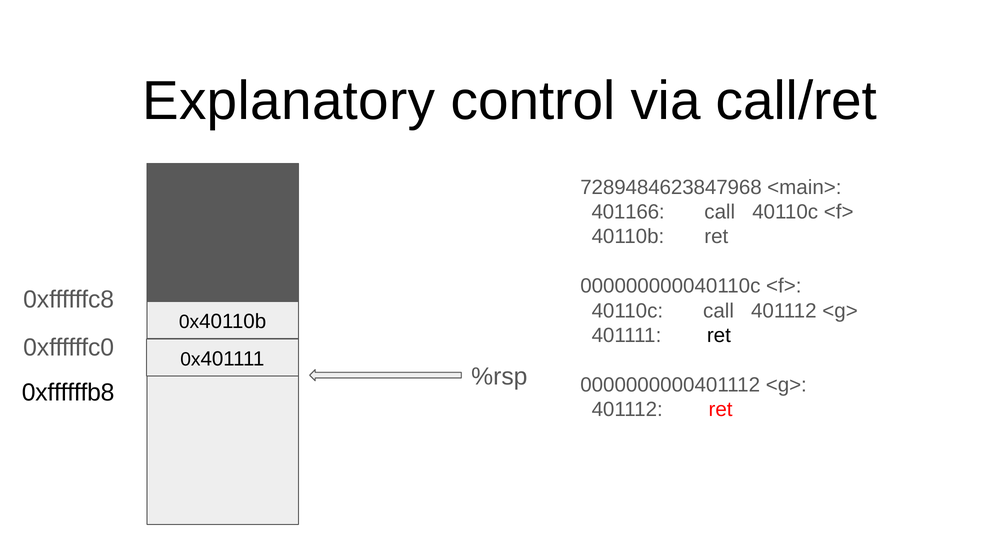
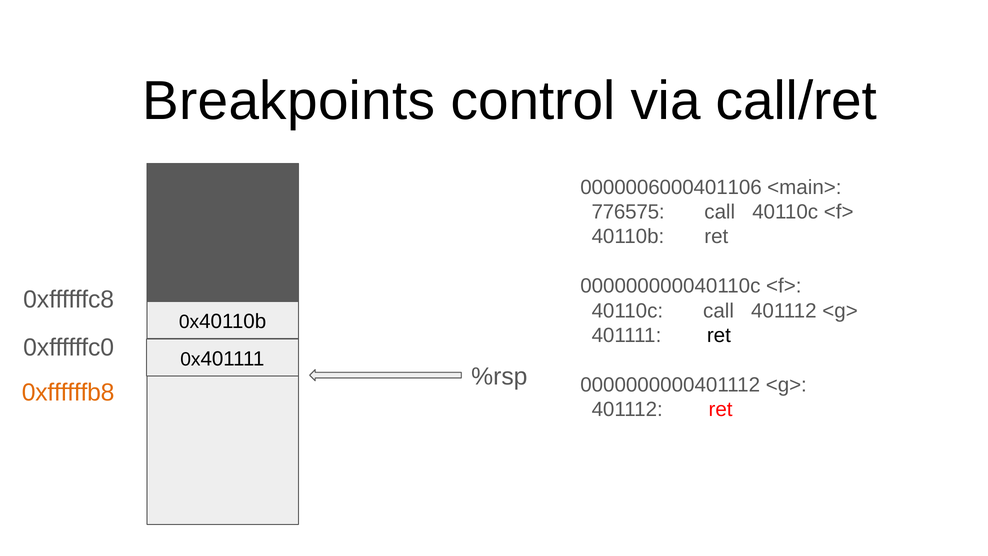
Explanatory: Explanatory -> Breakpoints (289, 101)
7289484623847968: 7289484623847968 -> 0000006000401106 (671, 187)
401166: 401166 -> 776575 (628, 212)
0xffffffb8 colour: black -> orange (68, 392)
